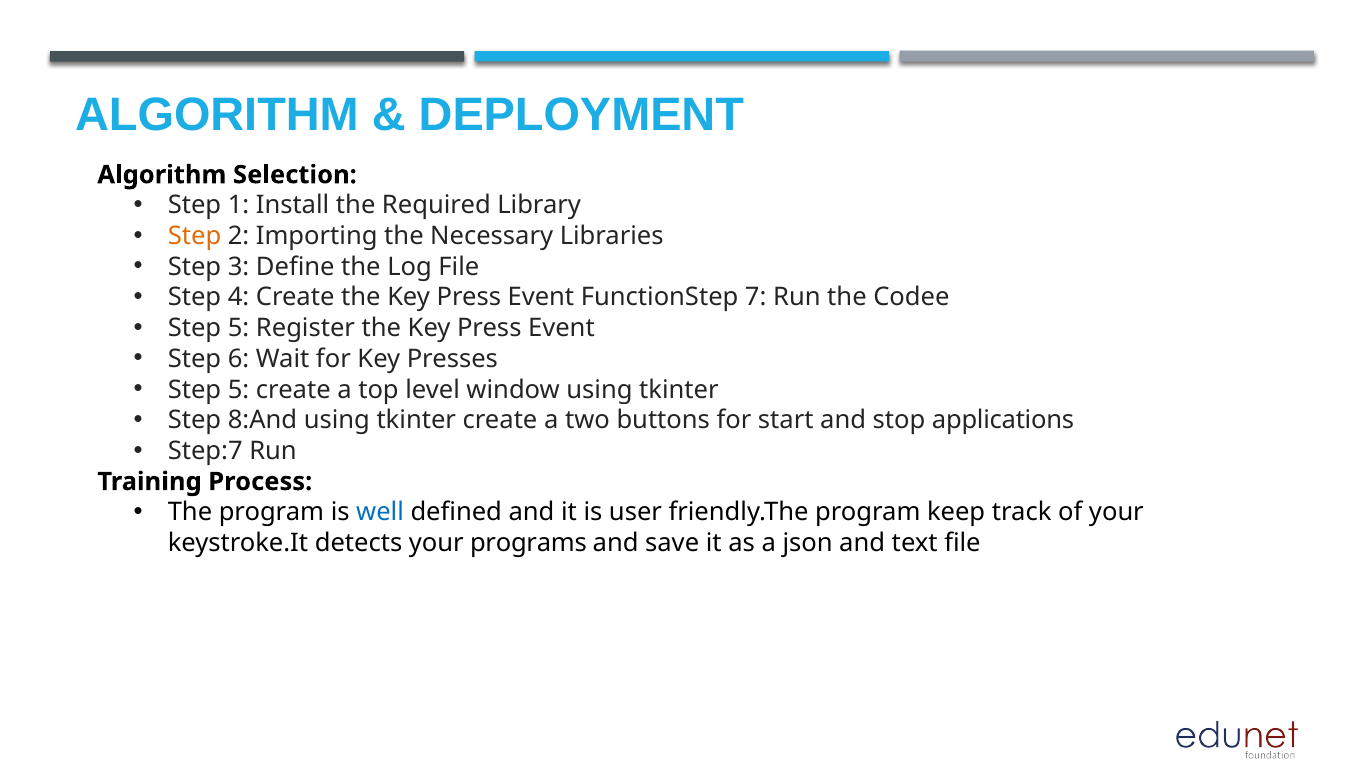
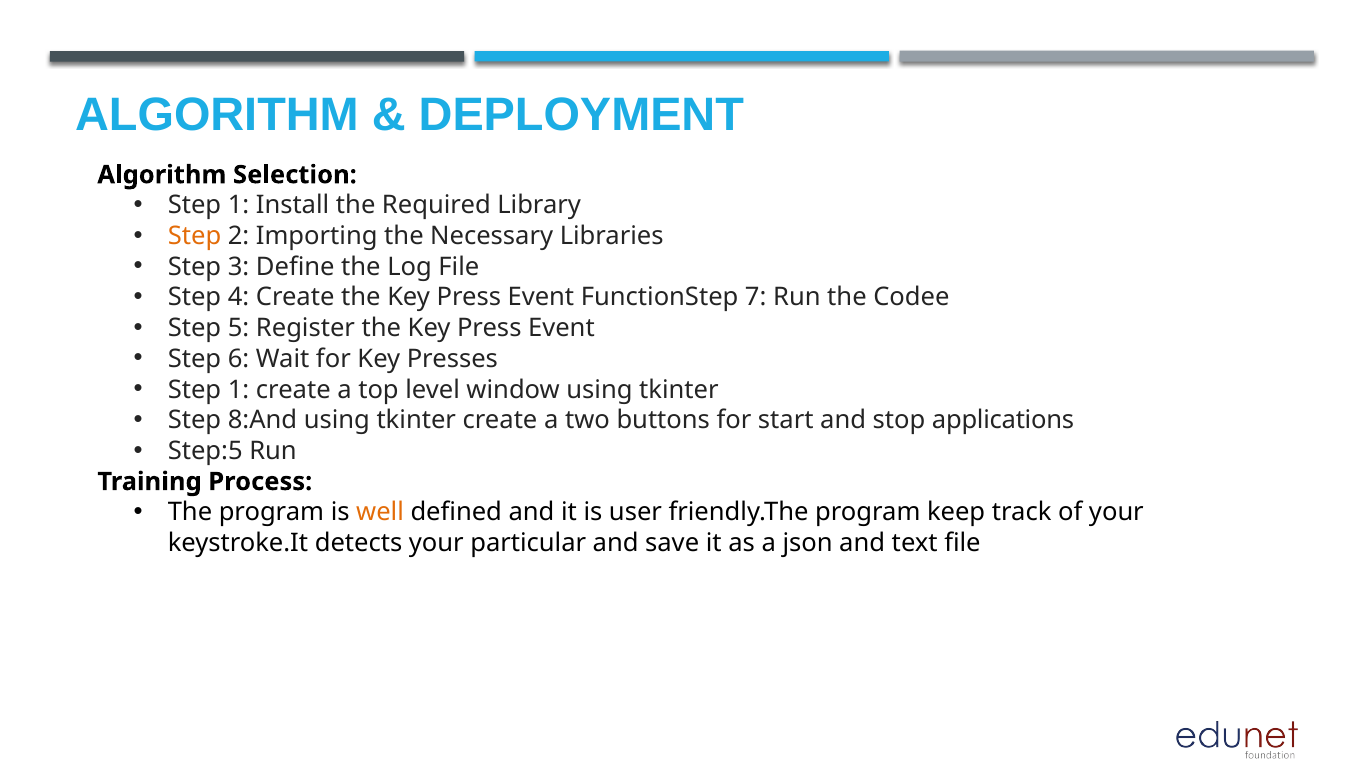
5: 5 -> 1 (239, 390)
Step:7: Step:7 -> Step:5 (205, 451)
well colour: blue -> orange (380, 512)
programs: programs -> particular (528, 543)
